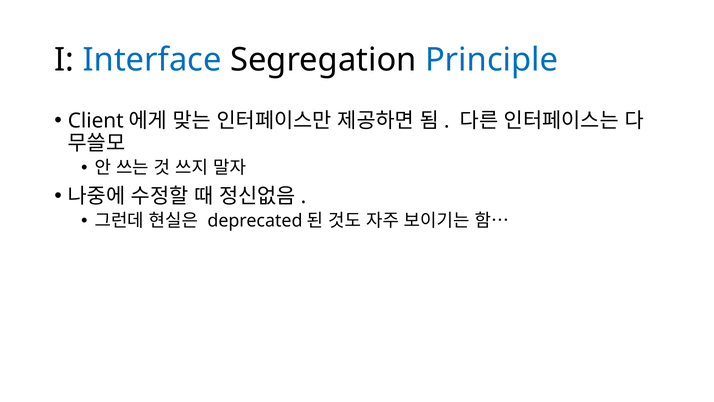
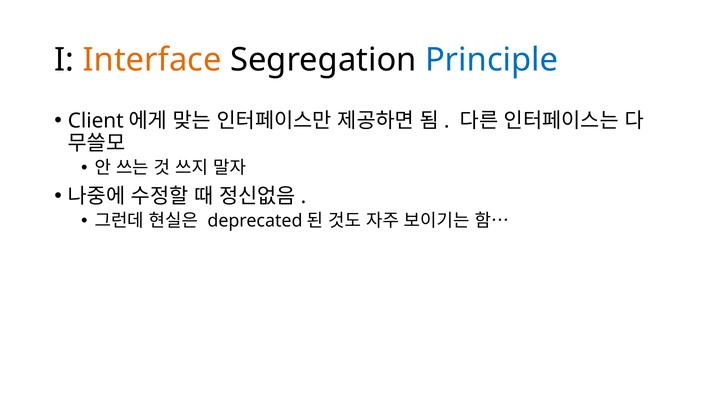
Interface colour: blue -> orange (152, 60)
